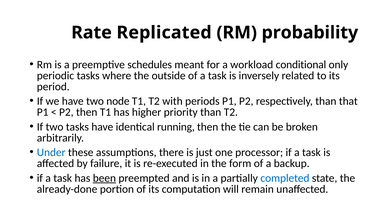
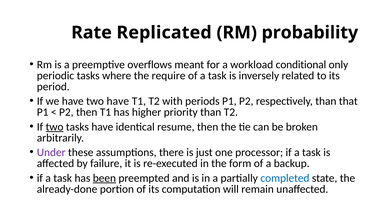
schedules: schedules -> overflows (150, 65)
outside: outside -> require (169, 76)
two node: node -> have (118, 101)
two underline: none -> present (55, 127)
running: running -> resume (176, 127)
Under colour: blue -> purple (51, 153)
